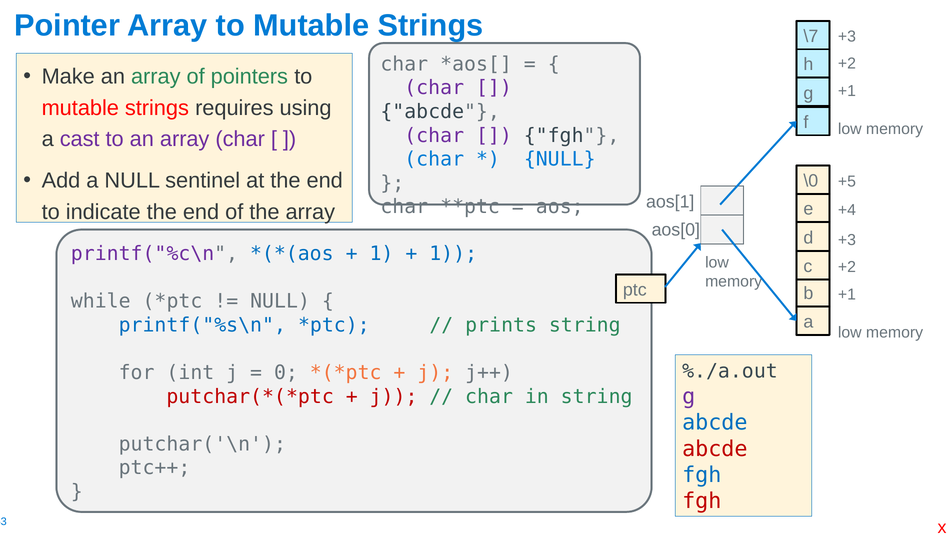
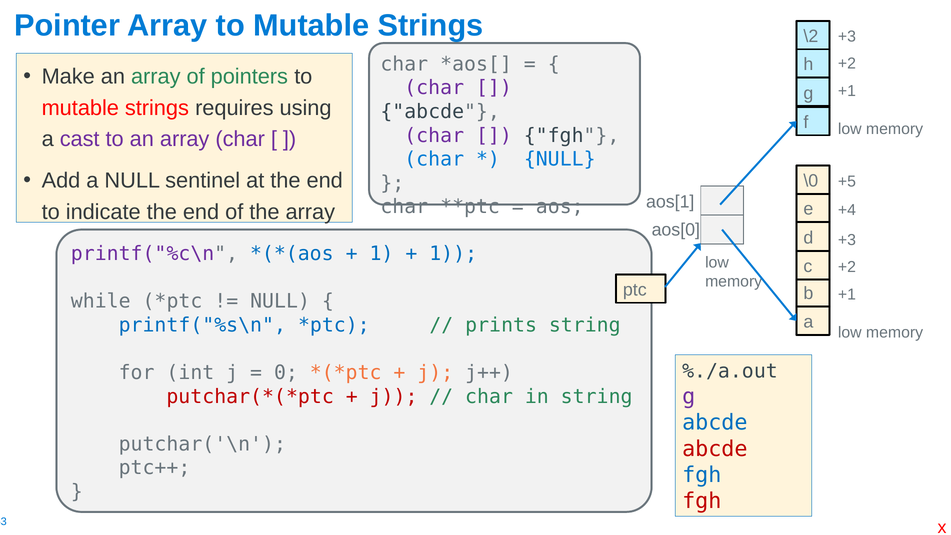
\7: \7 -> \2 (811, 36)
